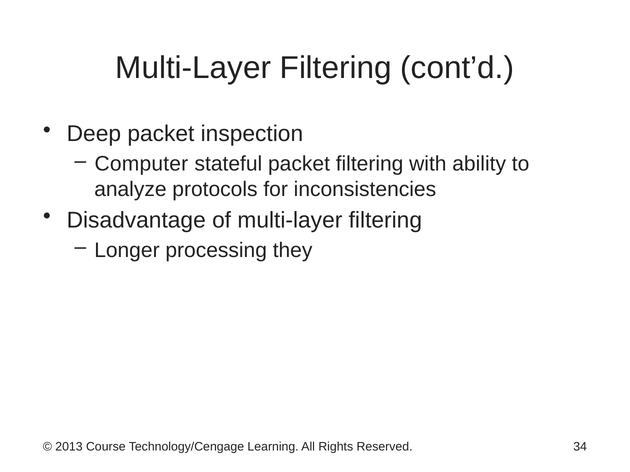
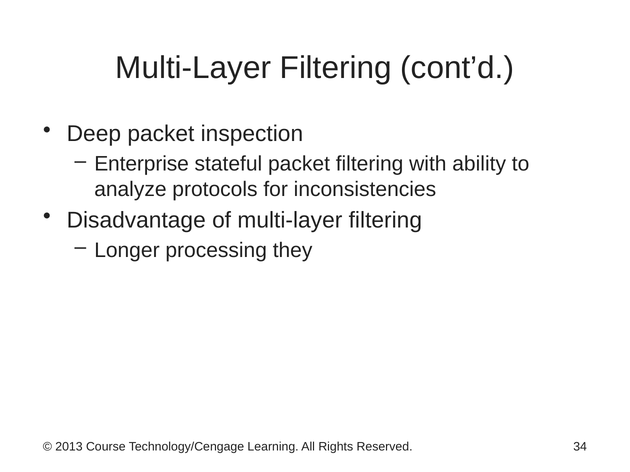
Computer: Computer -> Enterprise (142, 164)
